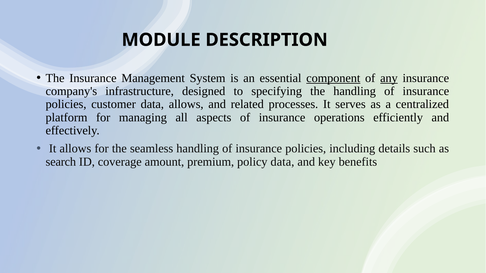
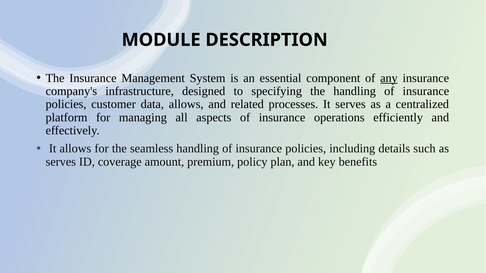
component underline: present -> none (333, 78)
search: search -> serves (61, 162)
policy data: data -> plan (282, 162)
